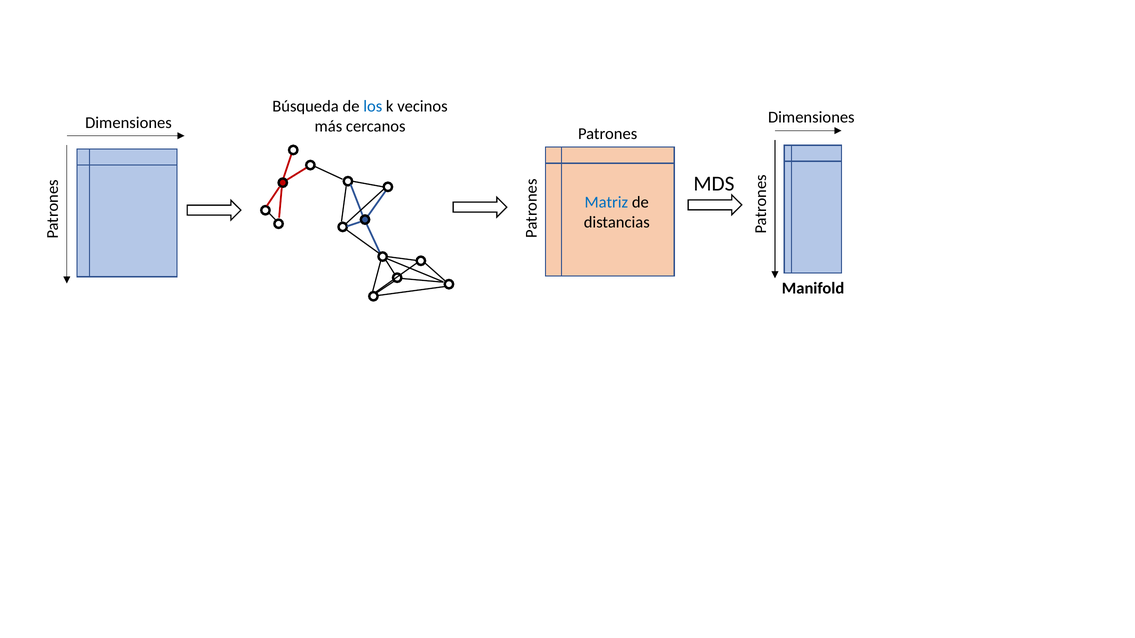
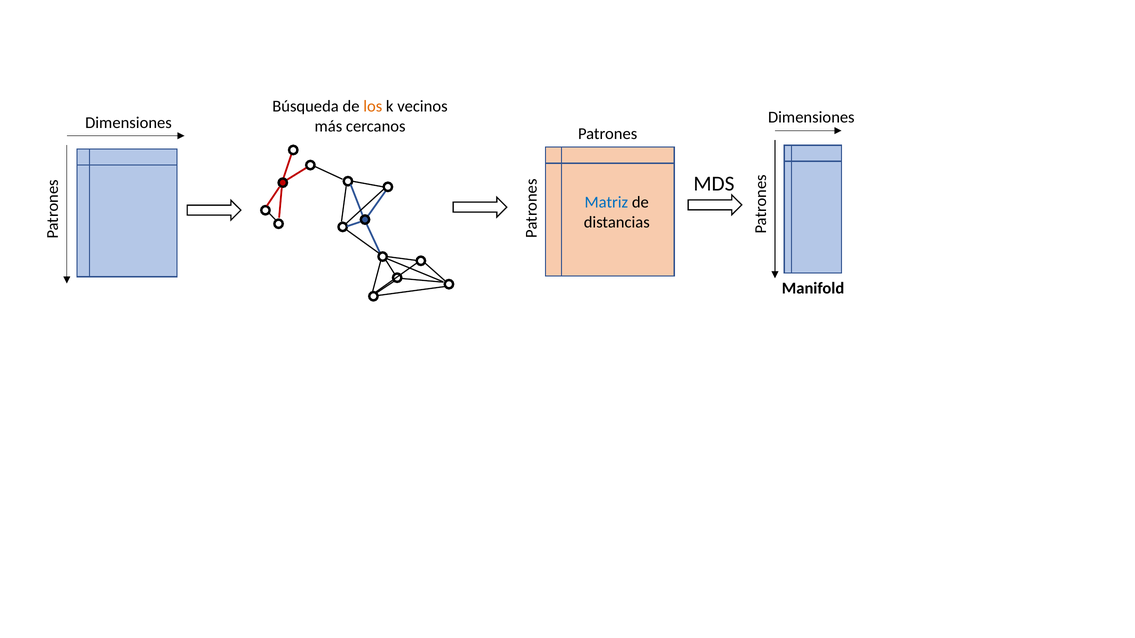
los colour: blue -> orange (373, 107)
